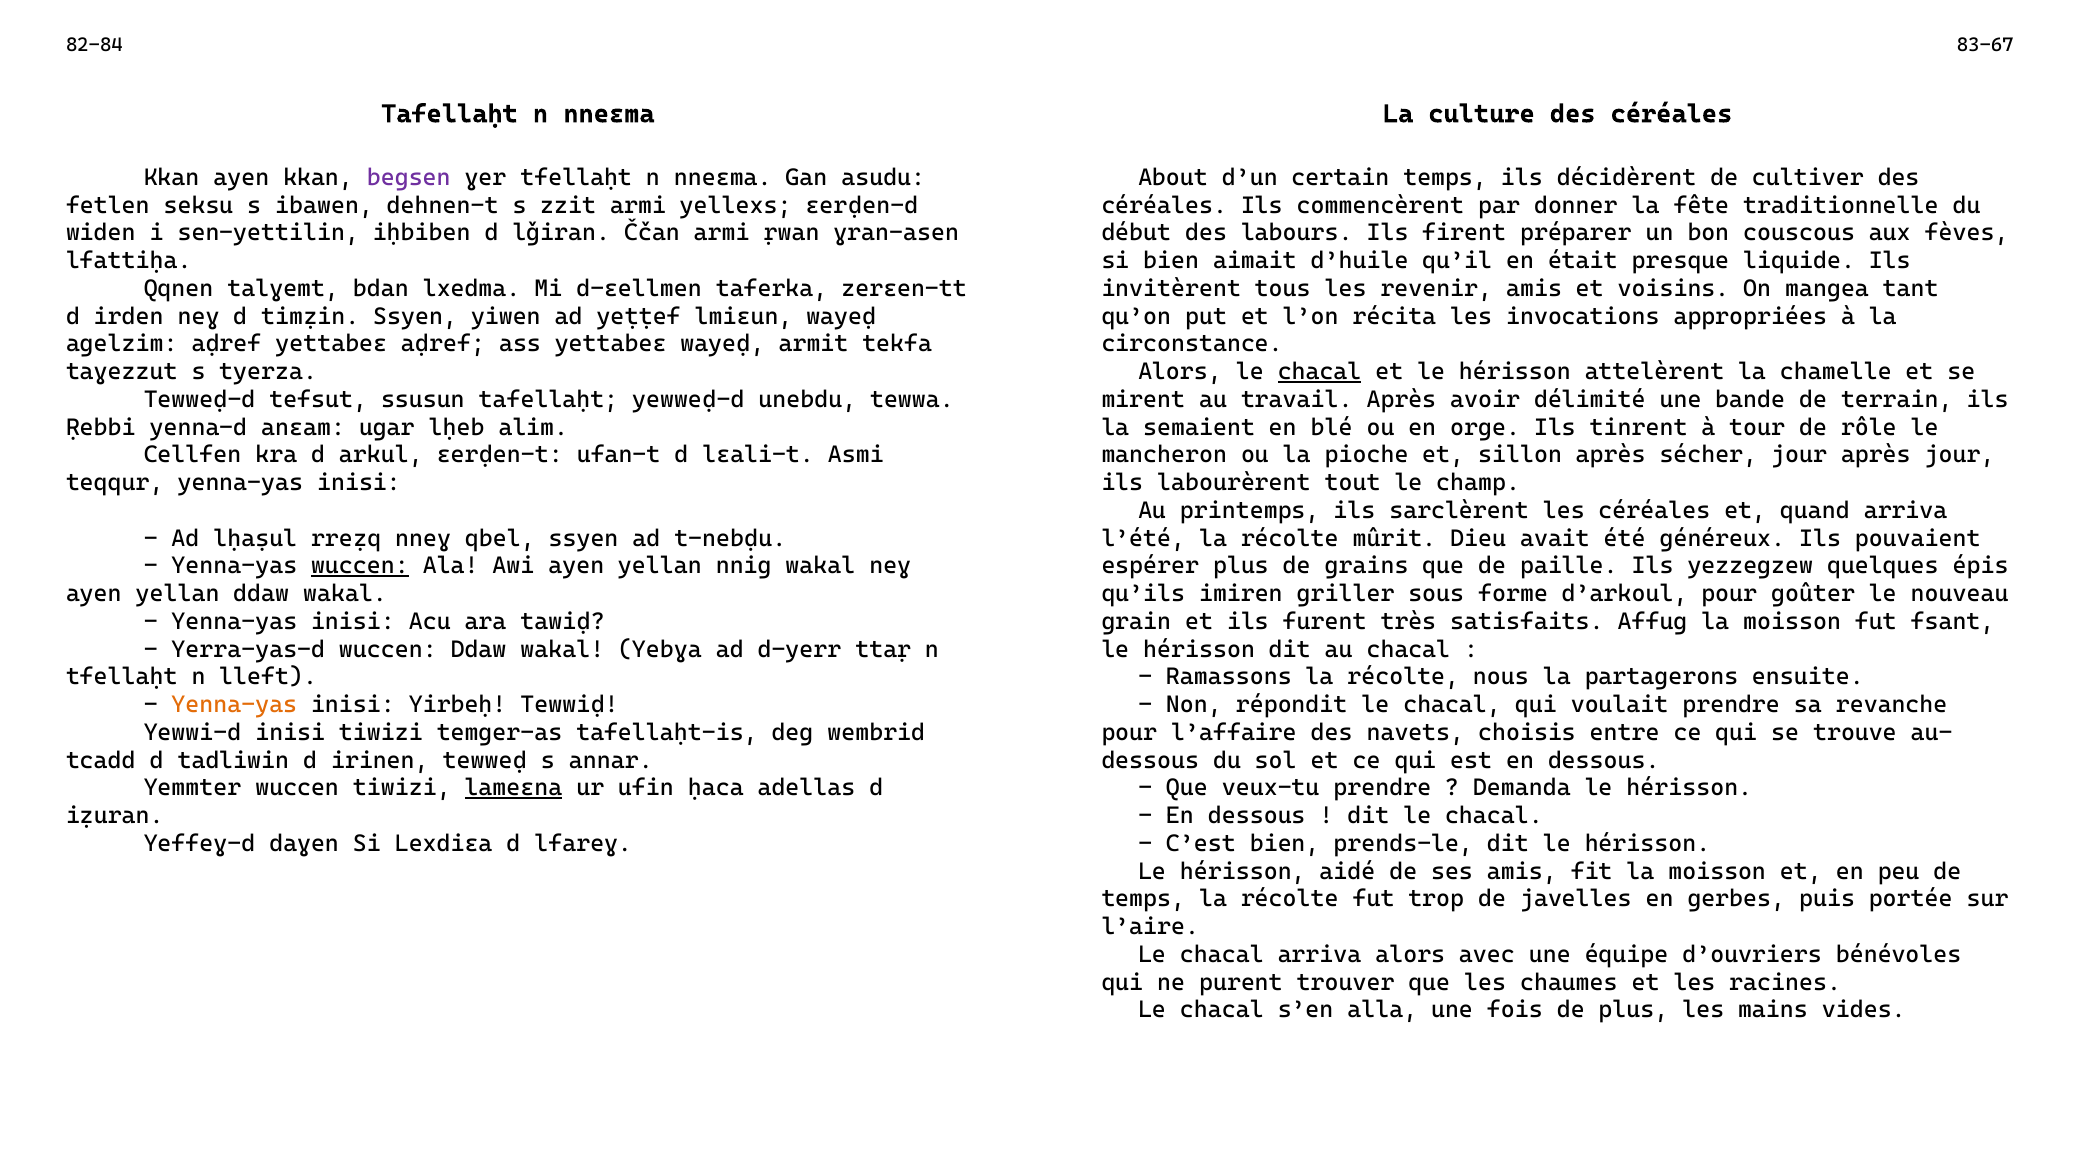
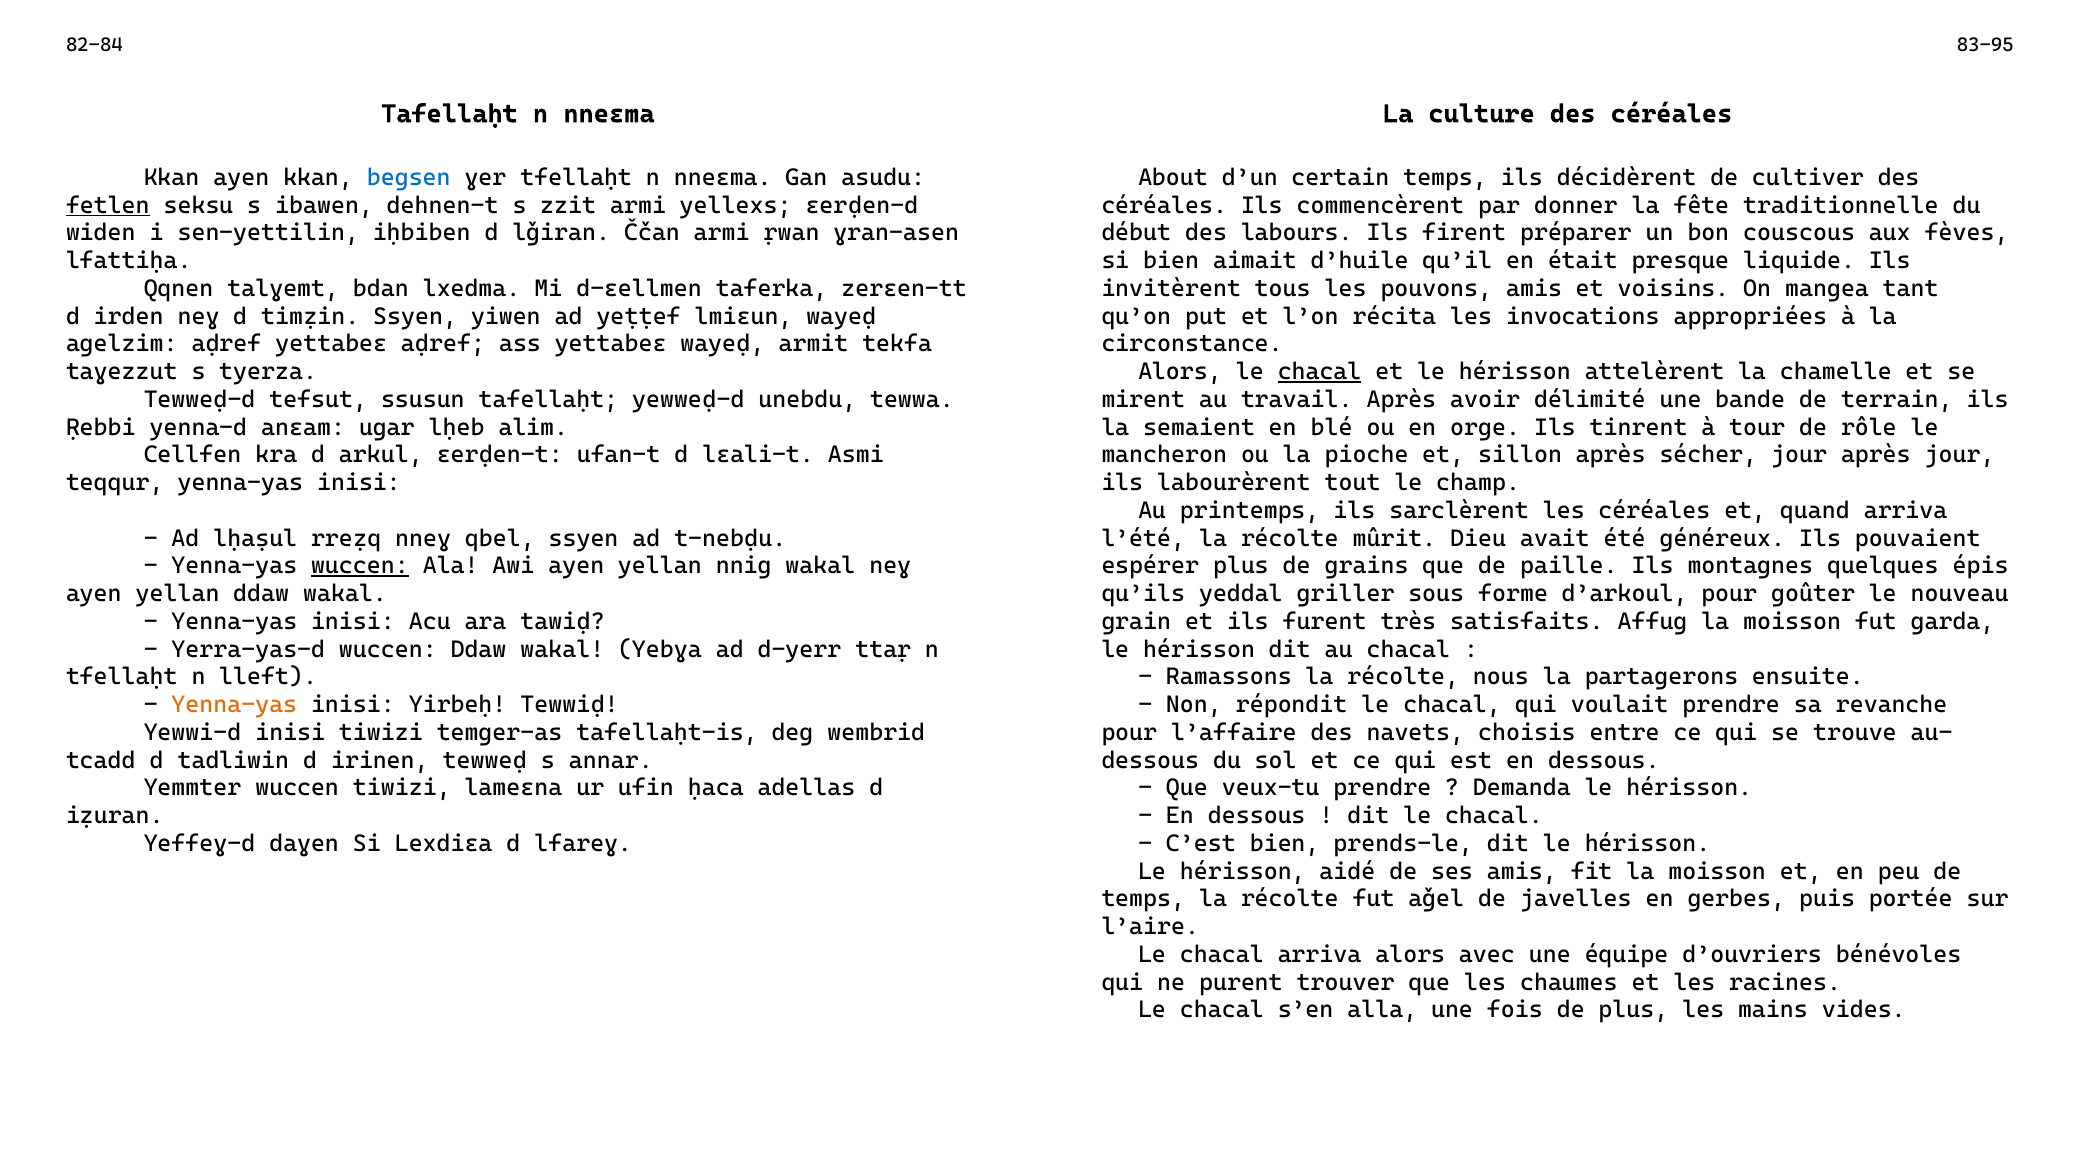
83-67: 83-67 -> 83-95 (1985, 45)
begsen colour: purple -> blue (409, 177)
fetlen underline: none -> present (108, 205)
revenir: revenir -> pouvons (1436, 288)
yezzegzew: yezzegzew -> montagnes (1750, 566)
imiren: imiren -> yeddal (1241, 594)
fsant: fsant -> garda (1952, 621)
lameɛna underline: present -> none (513, 788)
trop: trop -> aǧel (1436, 899)
